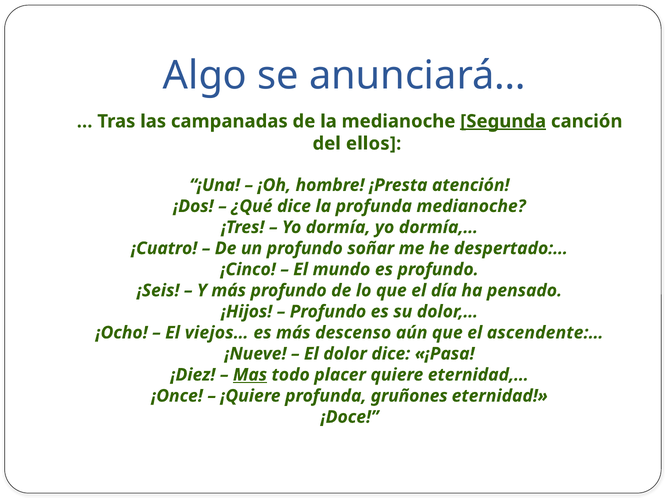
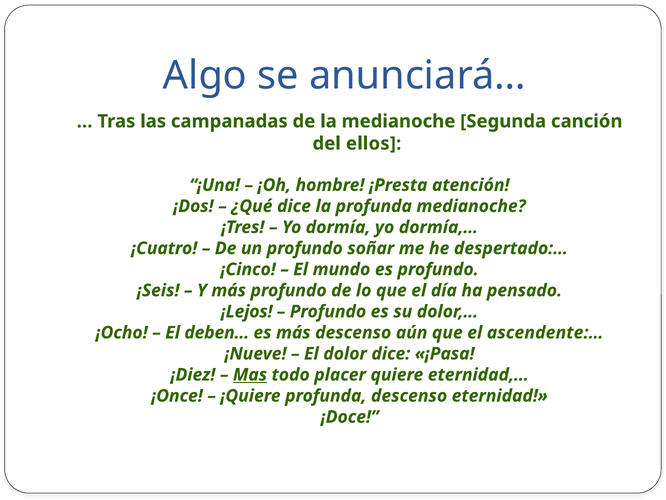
Segunda underline: present -> none (503, 121)
¡Hijos: ¡Hijos -> ¡Lejos (247, 311)
viejos…: viejos… -> deben… (217, 332)
profunda gruñones: gruñones -> descenso (409, 395)
